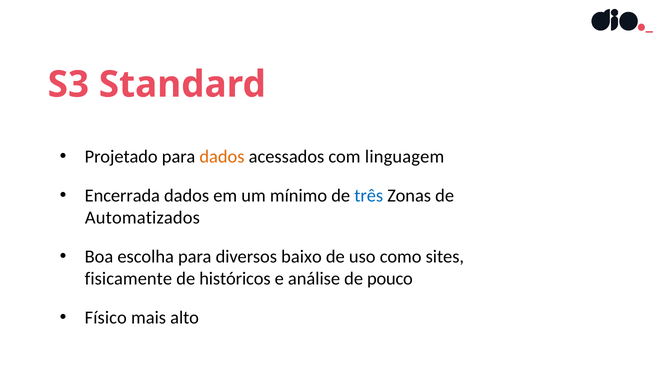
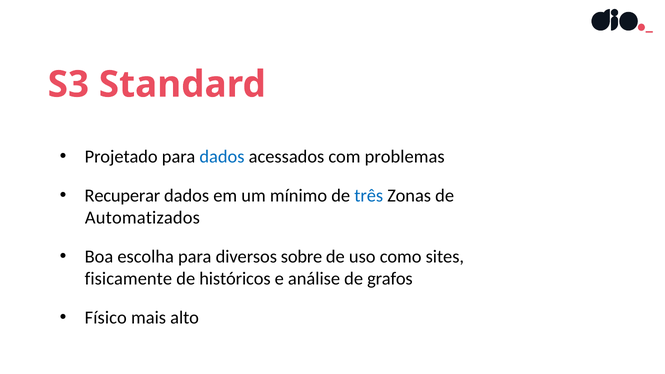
dados colour: orange -> blue (222, 157)
linguagem: linguagem -> problemas (405, 157)
Encerrada: Encerrada -> Recuperar (122, 196)
baixo: baixo -> sobre (302, 257)
pouco: pouco -> grafos (390, 279)
